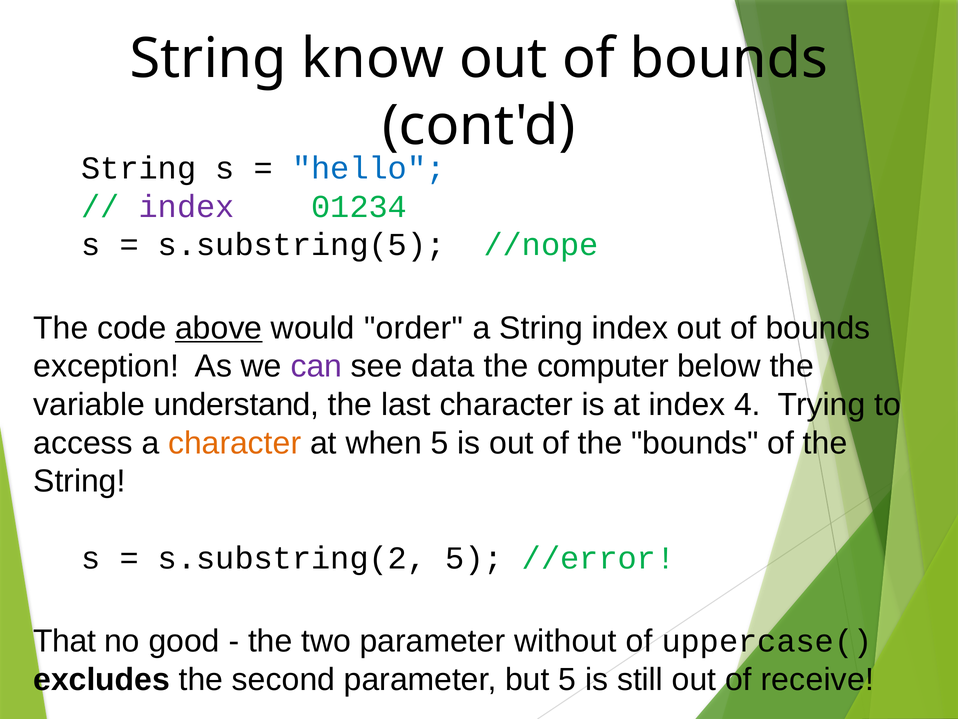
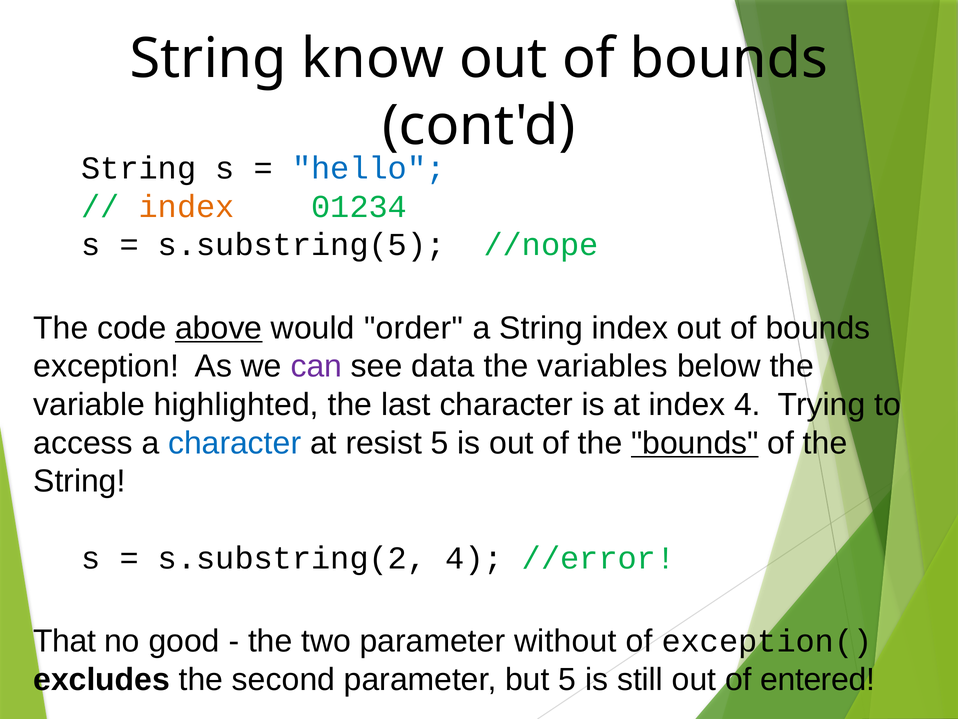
index colour: purple -> orange (187, 206)
computer: computer -> variables (603, 366)
understand: understand -> highlighted (236, 404)
character colour: orange -> blue (235, 443)
when: when -> resist (384, 443)
bounds underline: none -> present (695, 443)
s.substring(2 5: 5 -> 4 (474, 558)
uppercase(: uppercase( -> exception( (767, 641)
receive: receive -> entered (818, 679)
